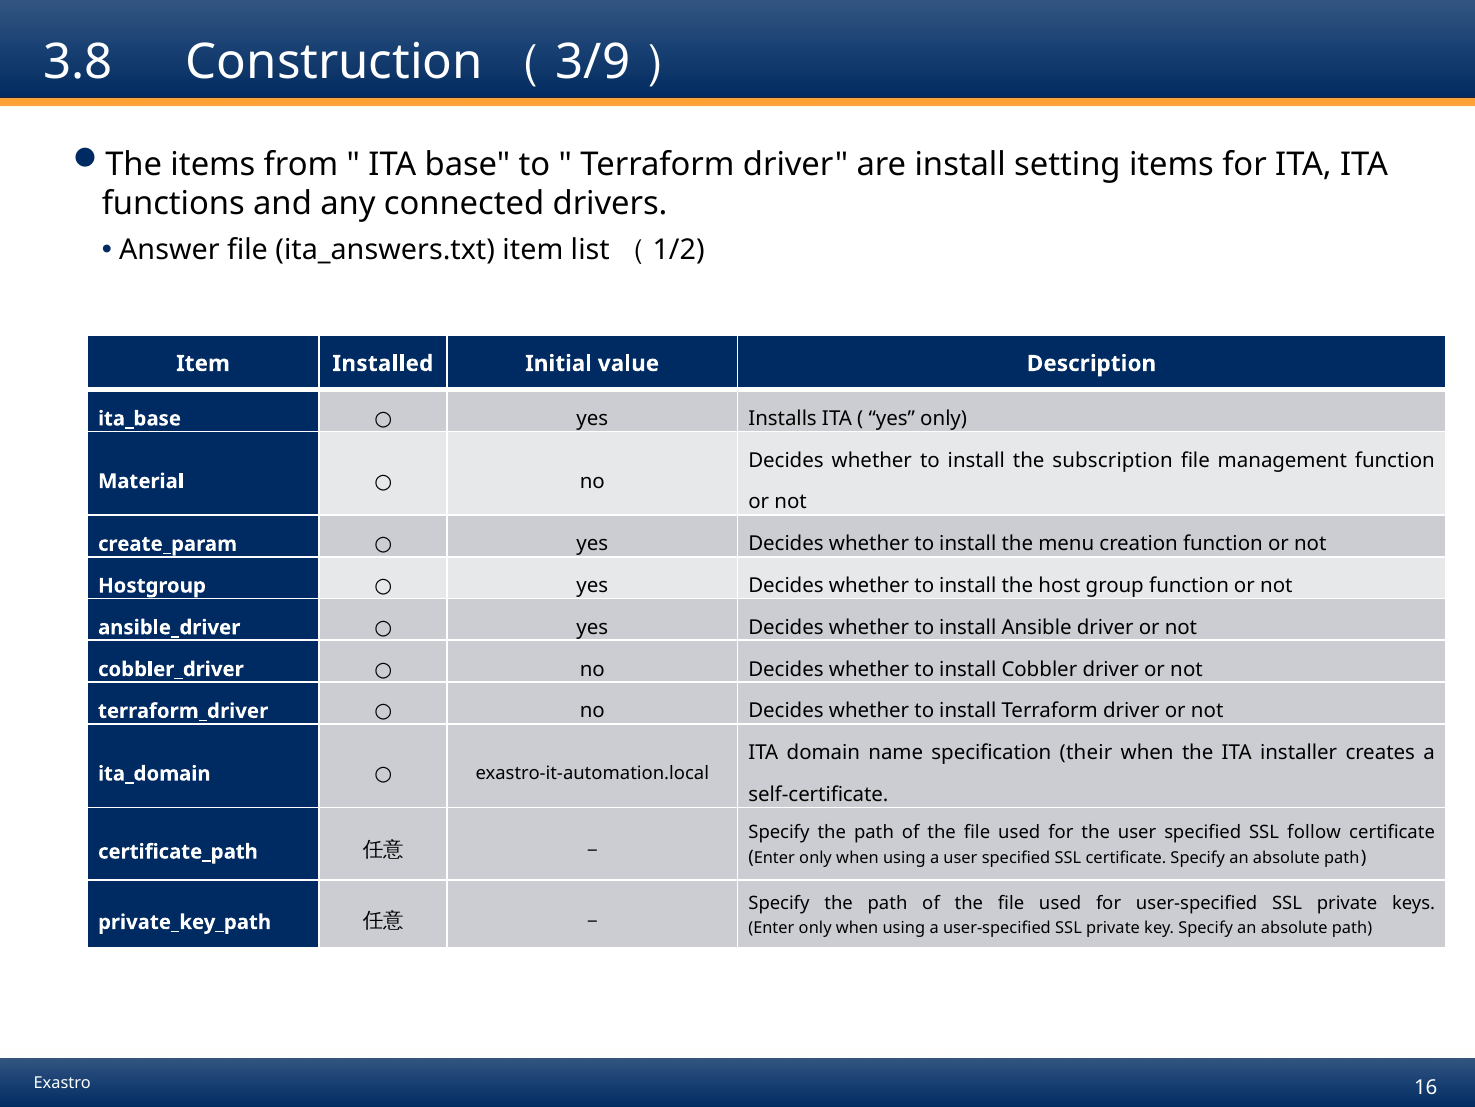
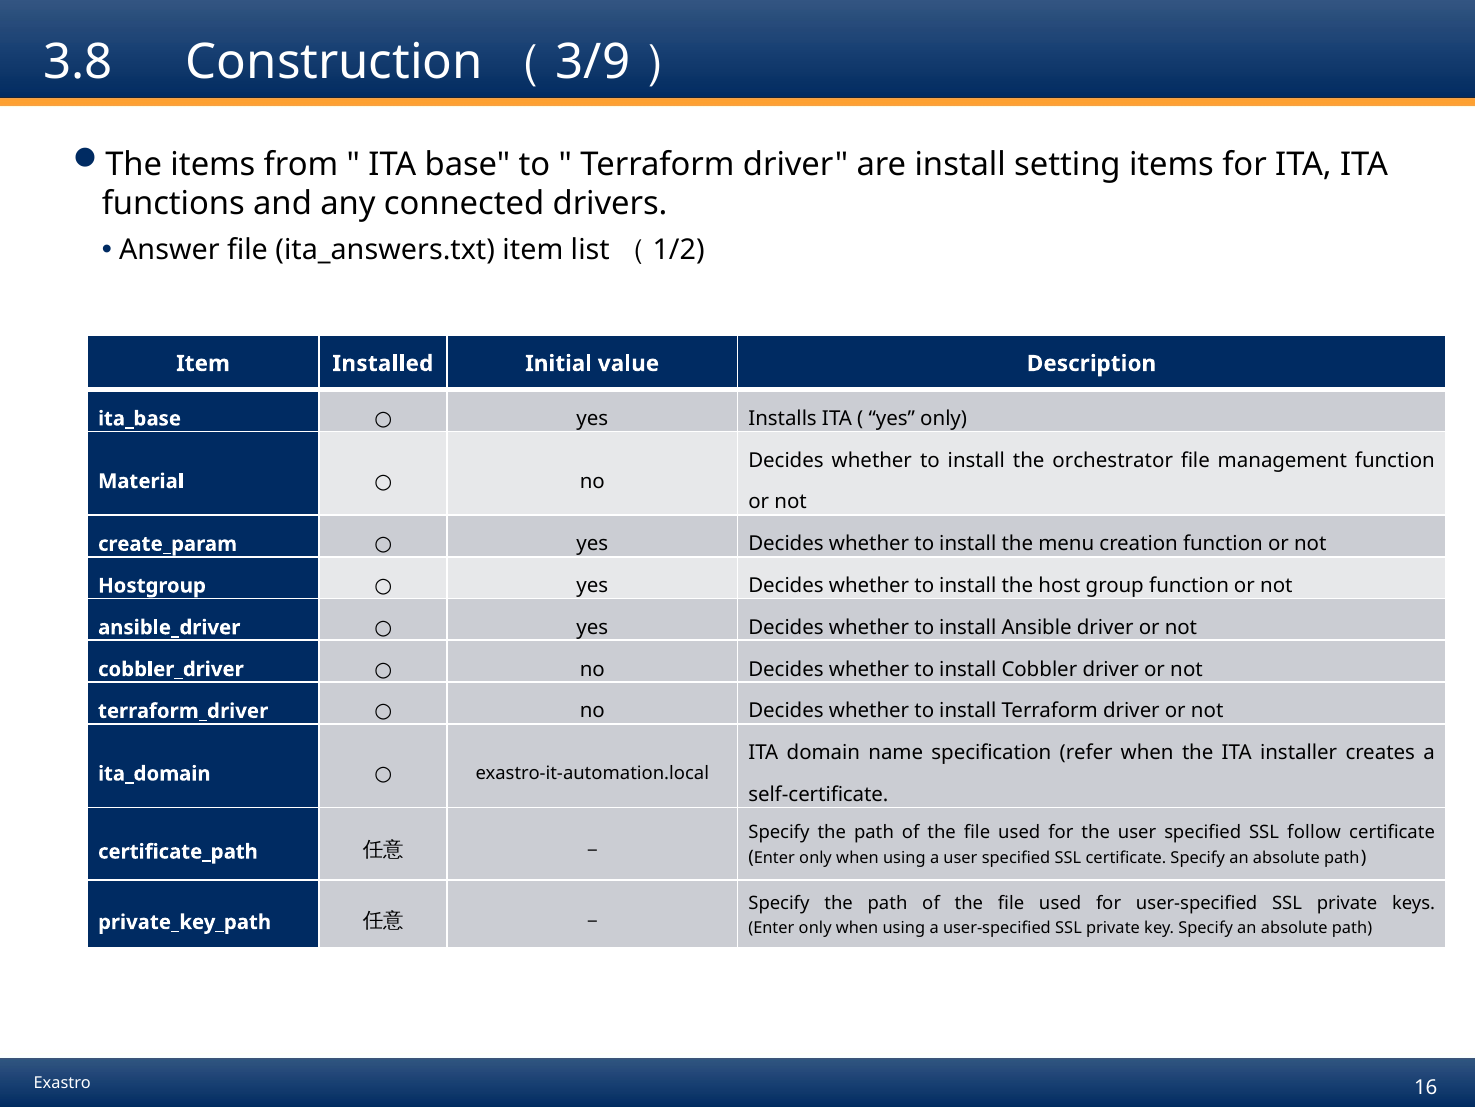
subscription: subscription -> orchestrator (1113, 460)
their: their -> refer (1086, 752)
